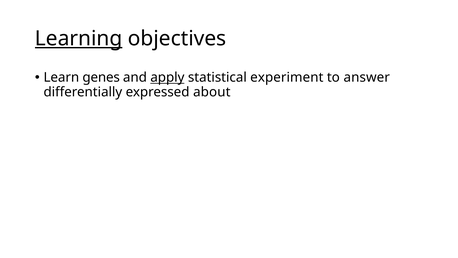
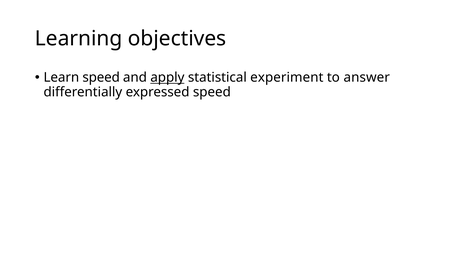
Learning underline: present -> none (79, 38)
Learn genes: genes -> speed (101, 77)
expressed about: about -> speed (212, 92)
